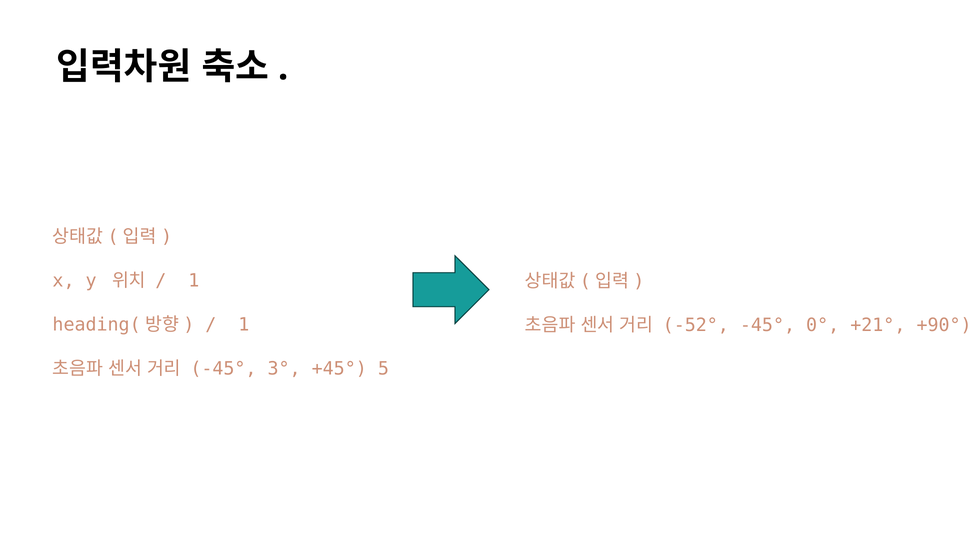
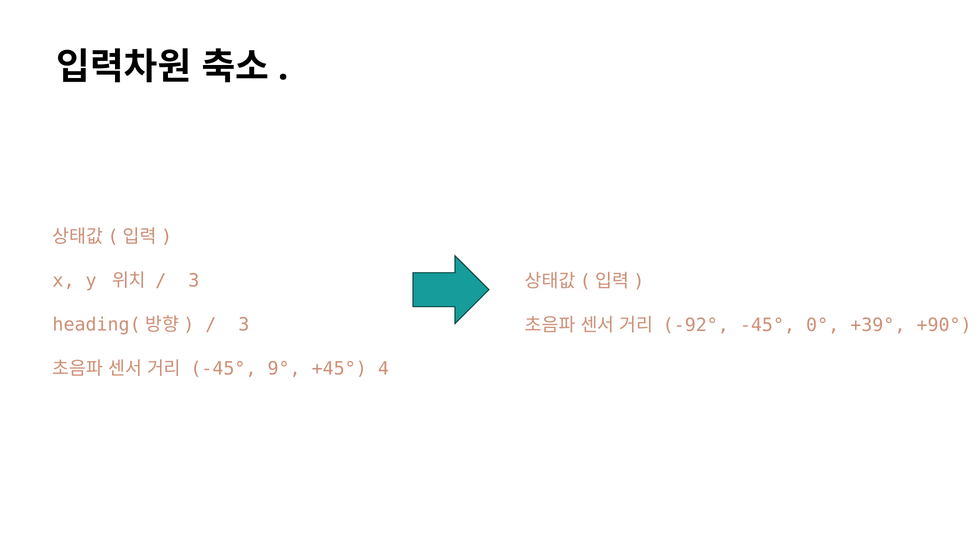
1: 1 -> 3 (194, 281)
1: 1 -> 3 (244, 325)
-52°: -52° -> -92° (696, 325)
+21°: +21° -> +39° (878, 325)
3°: 3° -> 9° (284, 369)
5: 5 -> 4 (383, 369)
